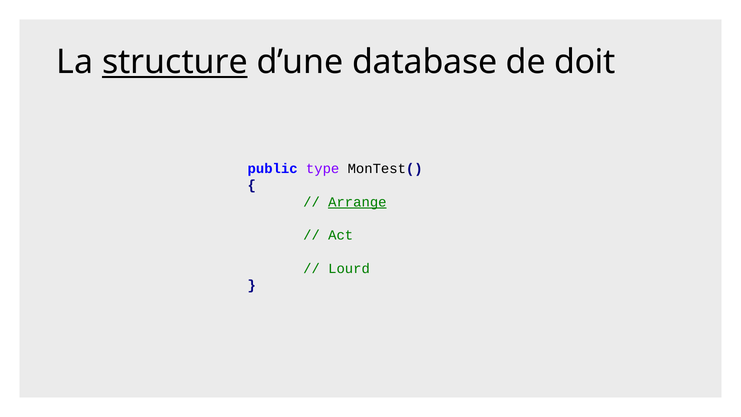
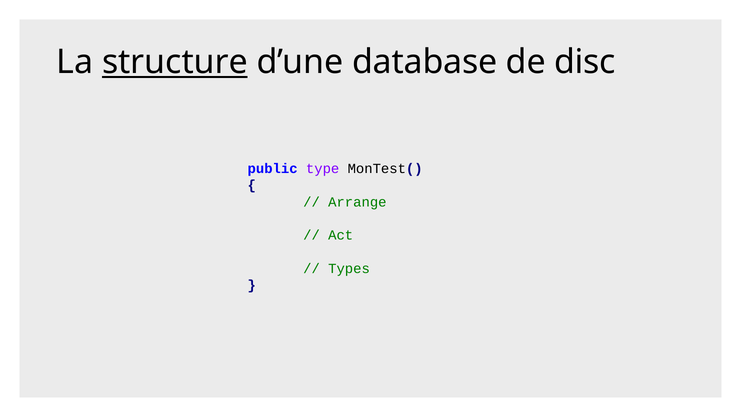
doit: doit -> disc (585, 62)
Arrange underline: present -> none (357, 202)
Lourd: Lourd -> Types (349, 269)
